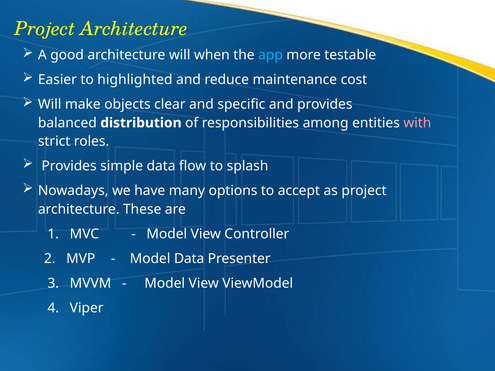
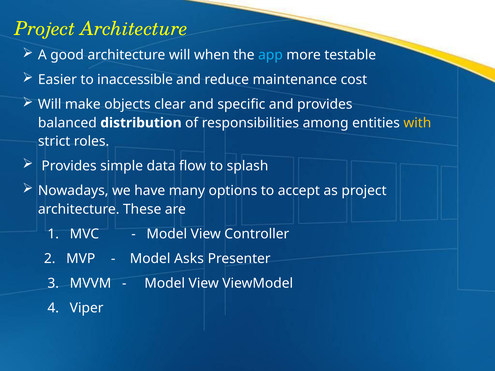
highlighted: highlighted -> inaccessible (135, 80)
with colour: pink -> yellow (417, 123)
Model Data: Data -> Asks (189, 259)
